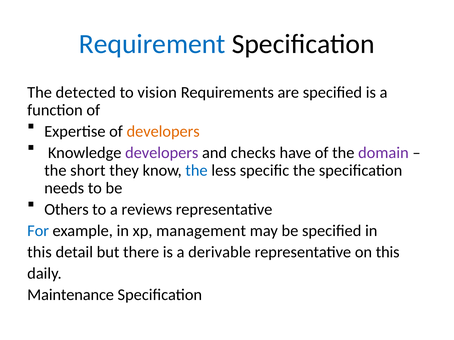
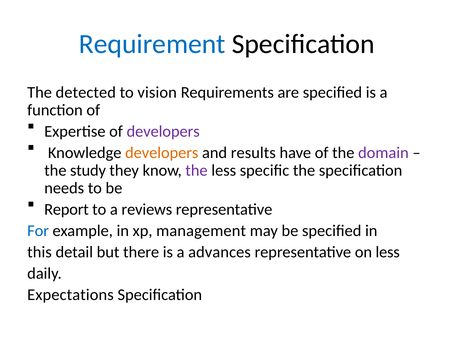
developers colour: orange -> purple (163, 132)
developers colour: purple -> orange (162, 153)
checks: checks -> results (253, 153)
short: short -> study (88, 171)
the colour: blue -> purple (197, 171)
Others: Others -> Report (66, 210)
derivable: derivable -> advances (219, 252)
on this: this -> less (388, 252)
Maintenance: Maintenance -> Expectations (70, 295)
